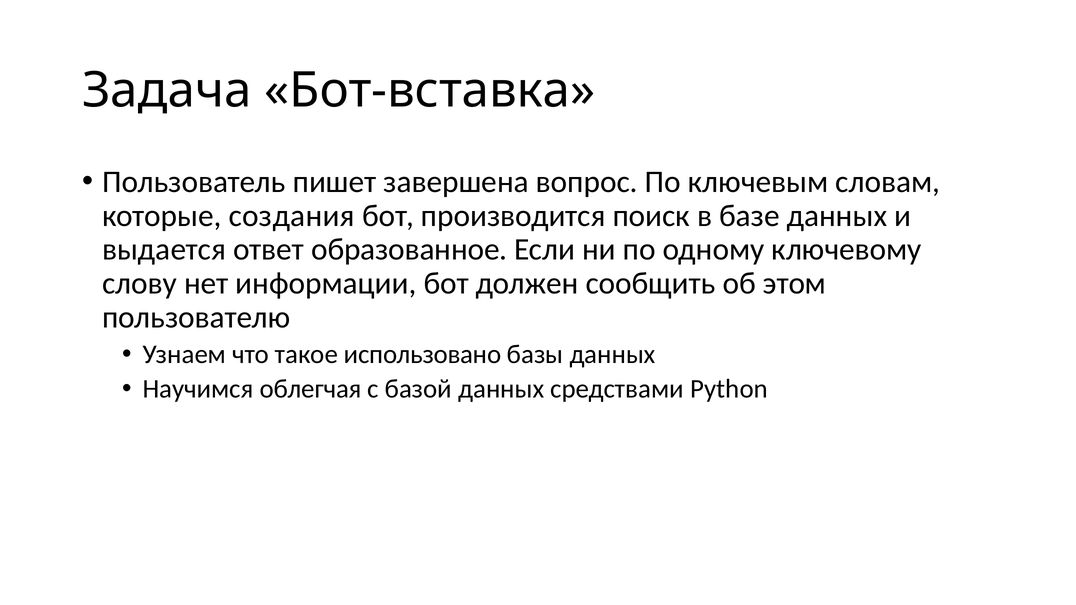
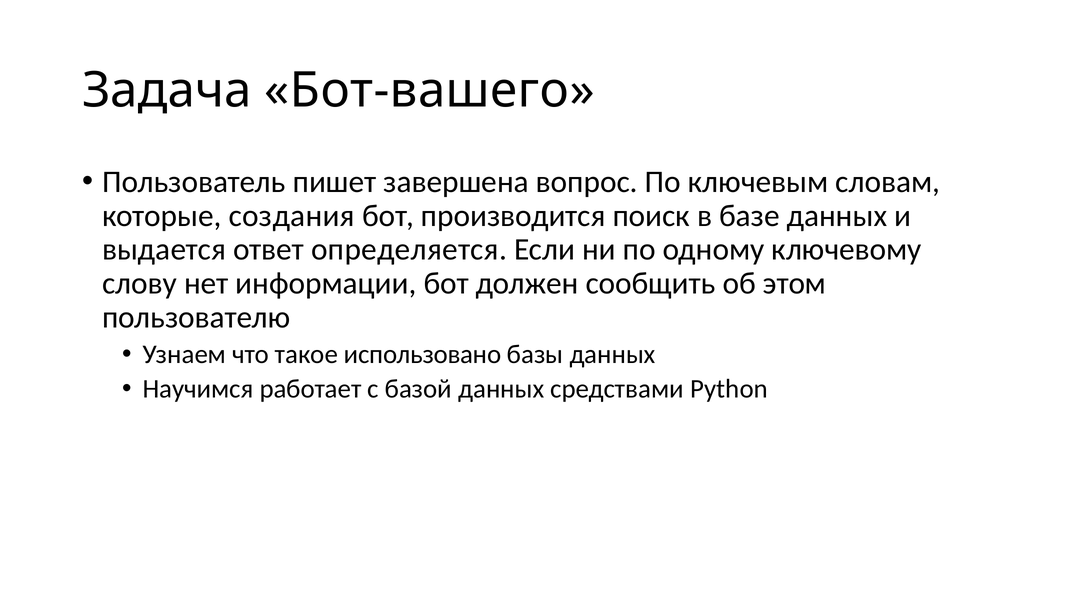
Бот-вставка: Бот-вставка -> Бот-вашего (430, 90)
образованное: образованное -> определяется (409, 250)
облегчая: облегчая -> работает (311, 389)
